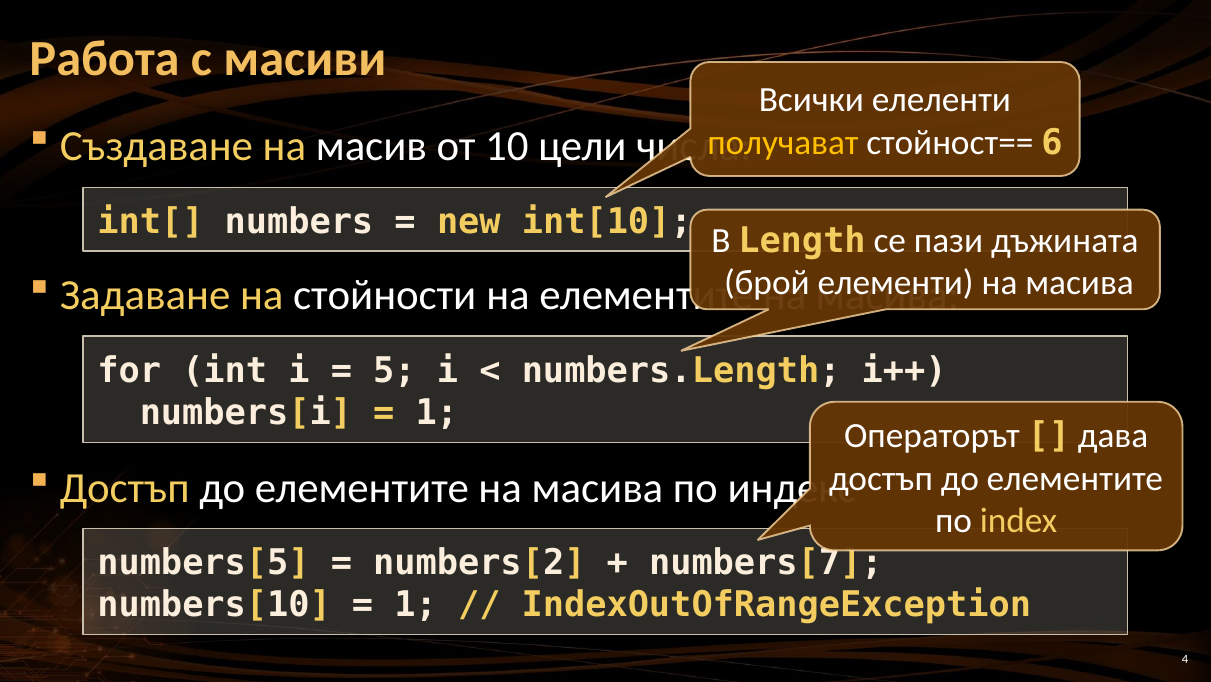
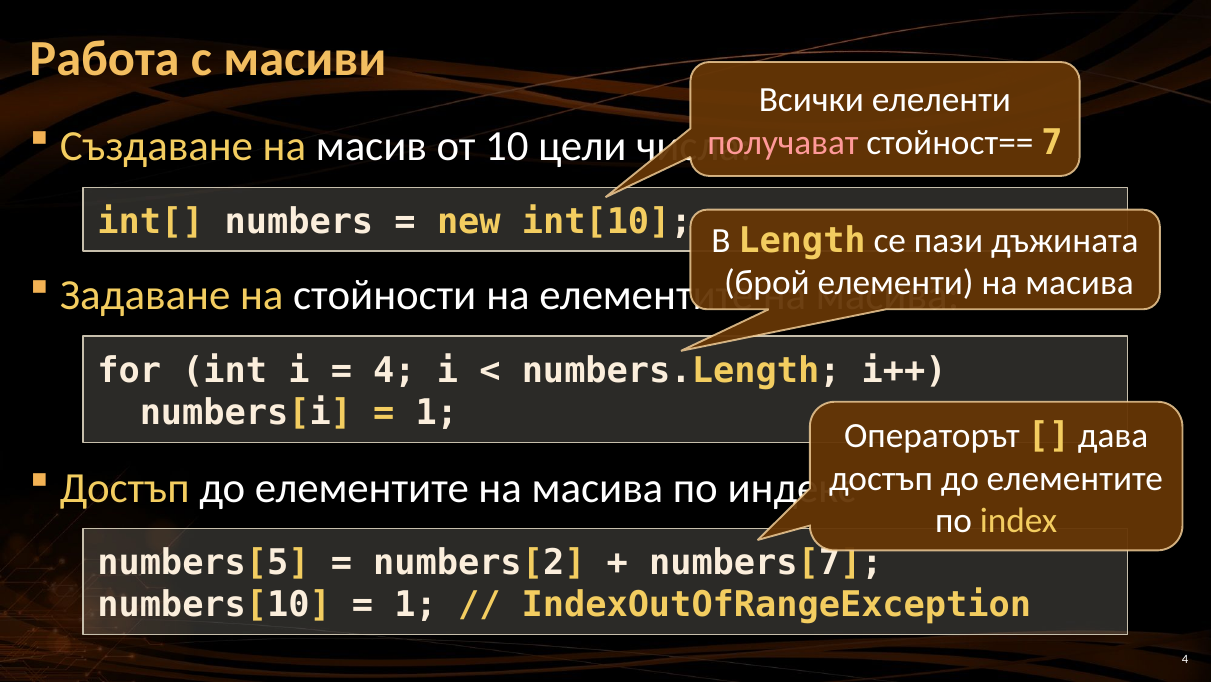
получават colour: yellow -> pink (783, 143)
6: 6 -> 7 (1052, 143)
5: 5 -> 4 (394, 370)
